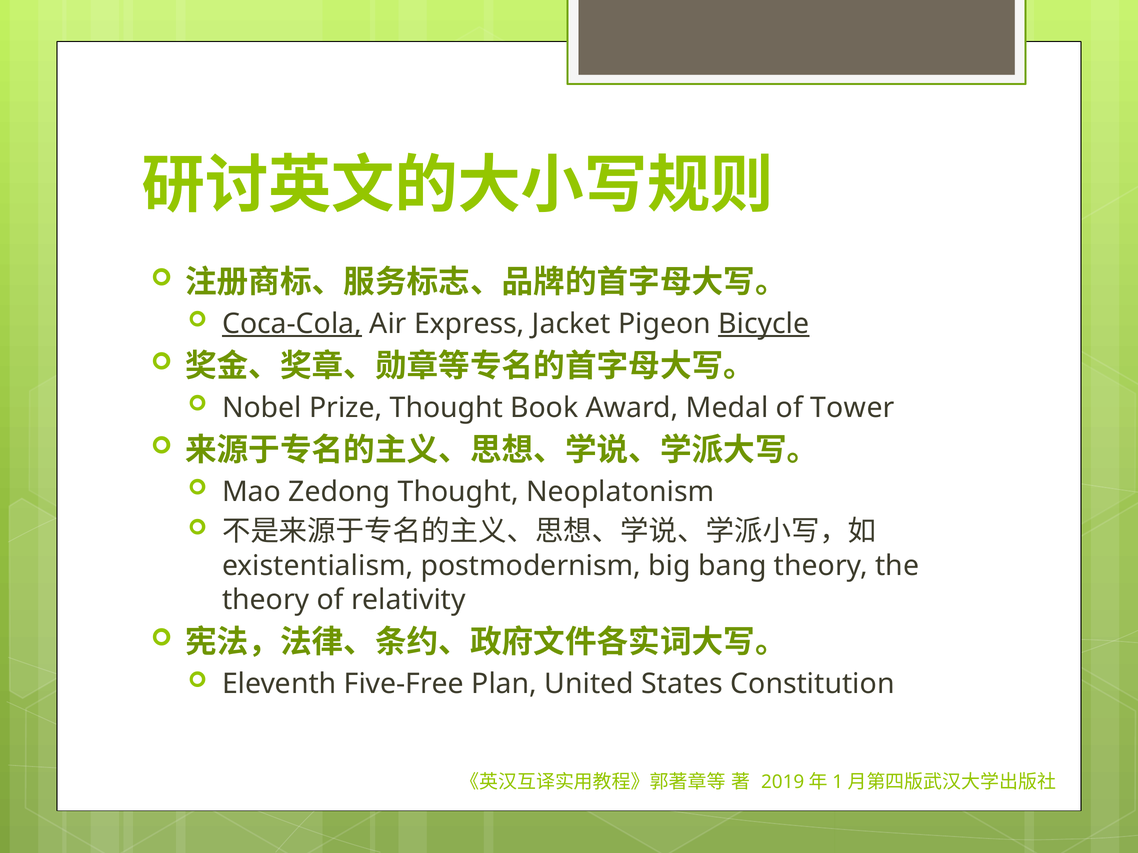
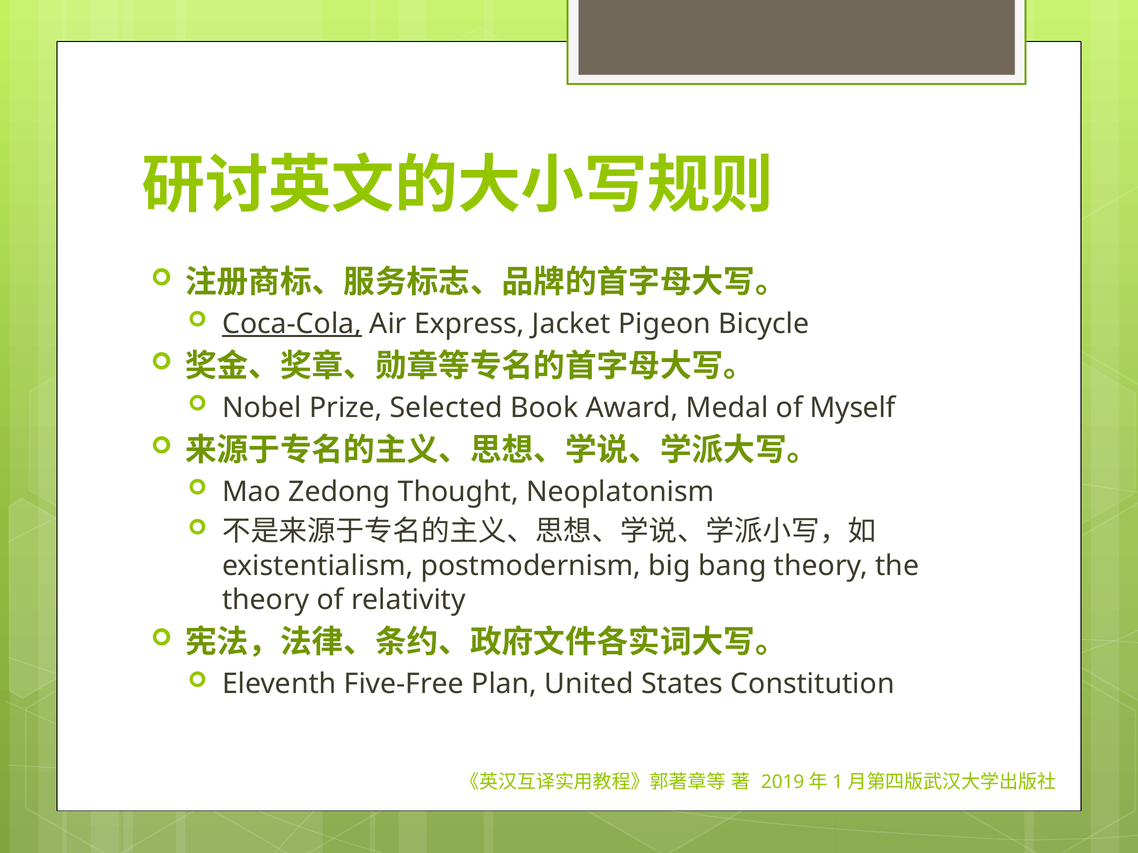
Bicycle underline: present -> none (764, 324)
Prize Thought: Thought -> Selected (446, 408)
Tower: Tower -> Myself (853, 408)
